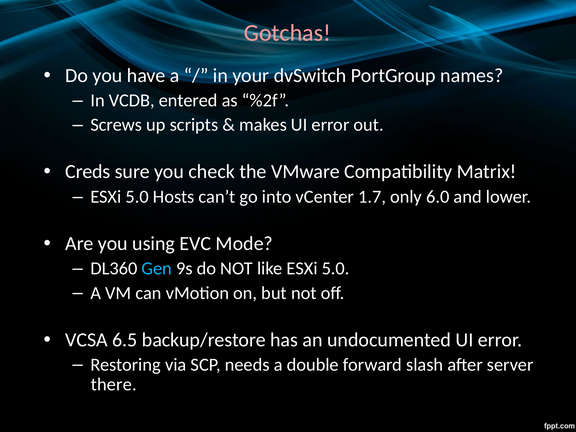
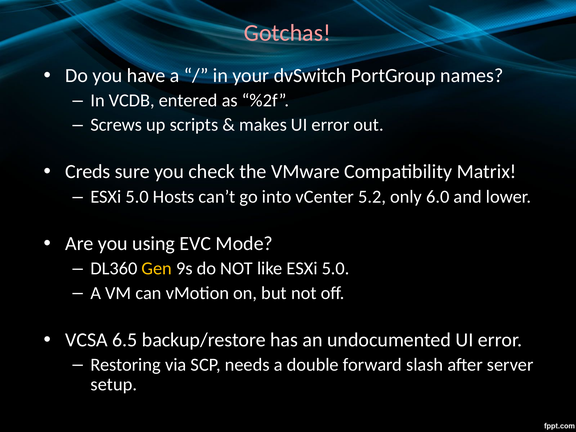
1.7: 1.7 -> 5.2 (372, 197)
Gen colour: light blue -> yellow (157, 269)
there: there -> setup (114, 384)
